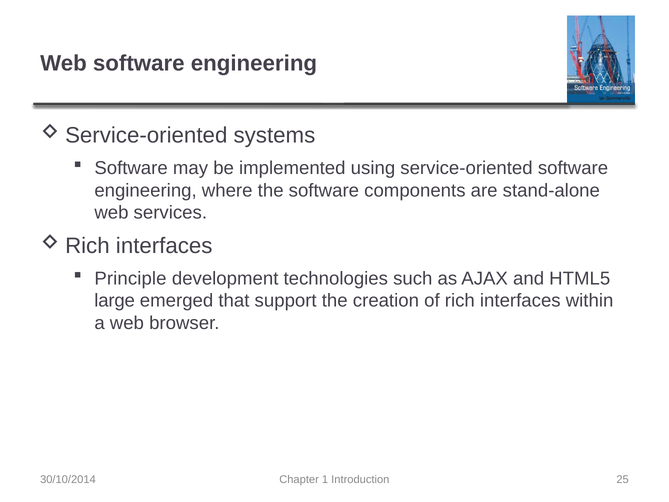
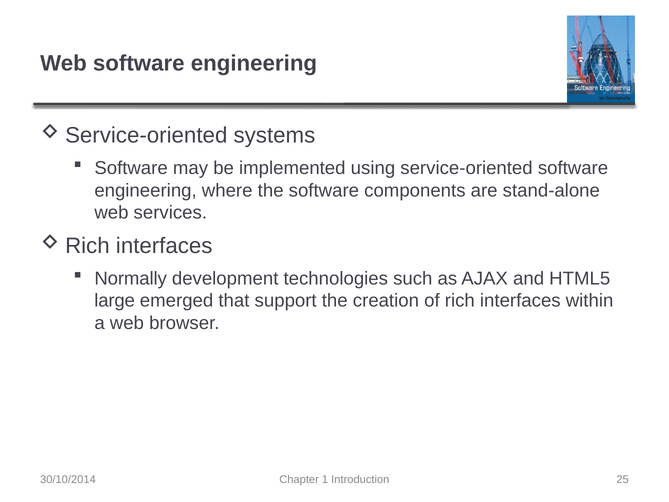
Principle: Principle -> Normally (131, 278)
